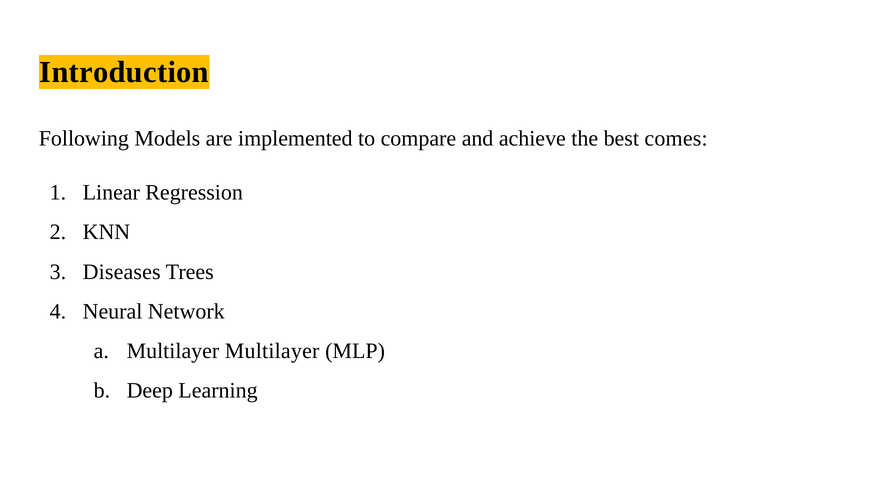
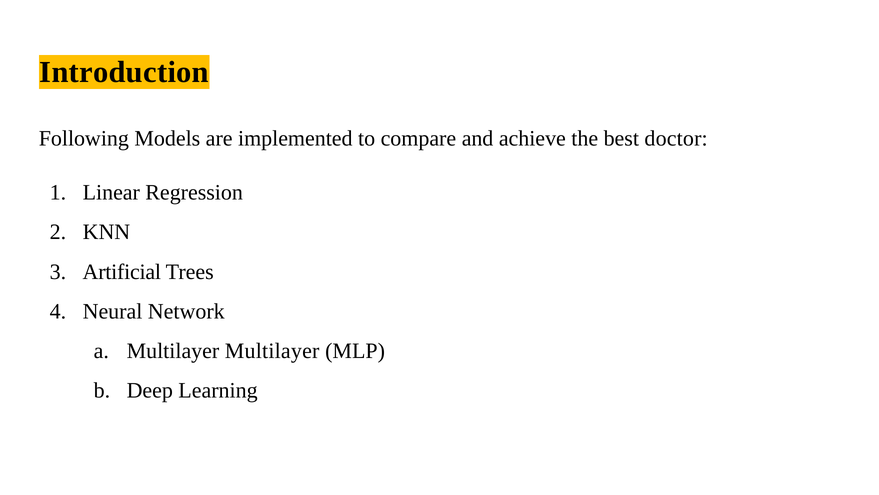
comes: comes -> doctor (676, 138)
Diseases: Diseases -> Artificial (122, 272)
